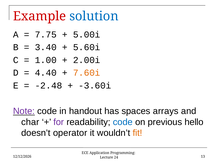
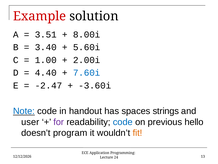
solution colour: blue -> black (94, 16)
7.75: 7.75 -> 3.51 (46, 34)
5.00i: 5.00i -> 8.00i (87, 34)
7.60i colour: orange -> blue (87, 73)
-2.48: -2.48 -> -2.47 (48, 85)
Note colour: purple -> blue (24, 111)
arrays: arrays -> strings (166, 111)
char: char -> user (30, 122)
operator: operator -> program (70, 133)
